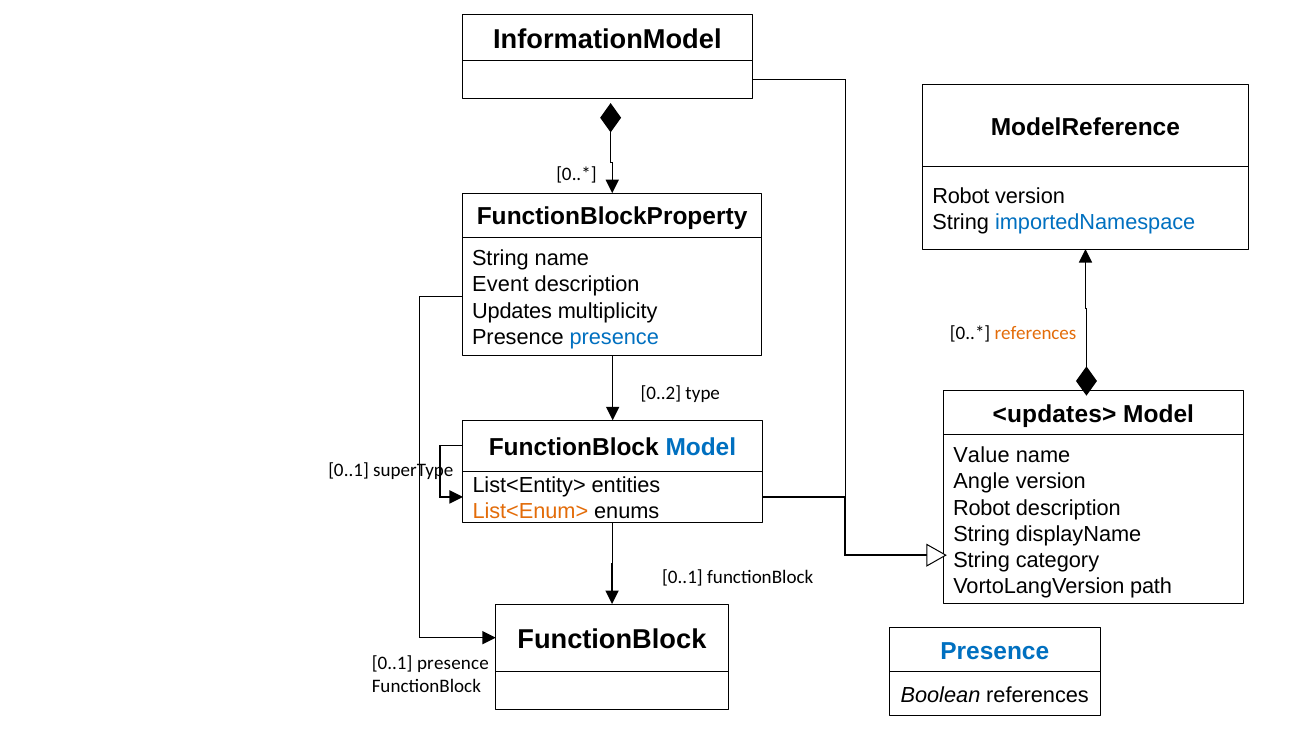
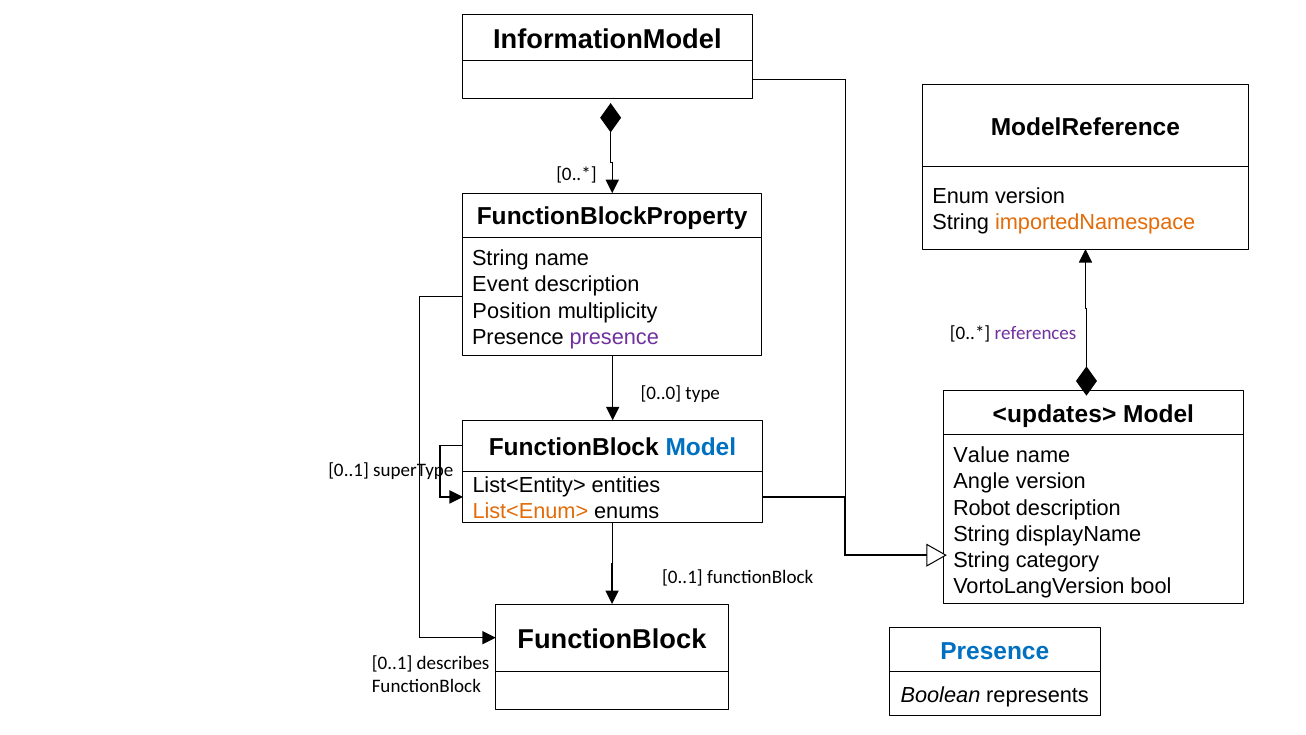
Robot: Robot -> Enum (961, 196)
importedNamespace colour: blue -> orange (1095, 223)
Updates: Updates -> Position (512, 311)
references colour: orange -> purple (1035, 333)
presence colour: blue -> purple (614, 337)
0..2: 0..2 -> 0..0 (661, 393)
path: path -> bool (1151, 586)
0..1 presence: presence -> describes (453, 663)
Boolean references: references -> represents (1038, 695)
